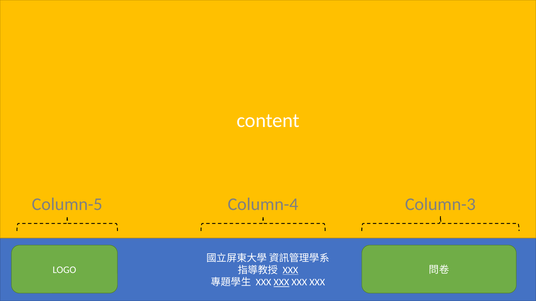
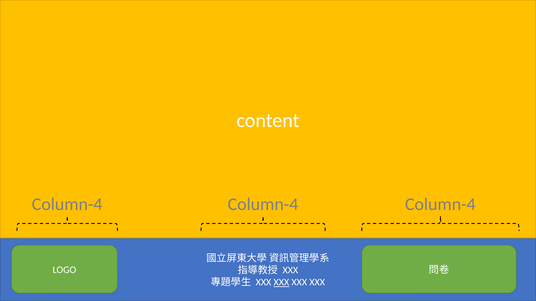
Column-5: Column-5 -> Column-4 (67, 205)
Column-3: Column-3 -> Column-4 (440, 205)
XXX underline: present -> none (290, 271)
